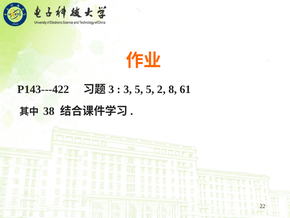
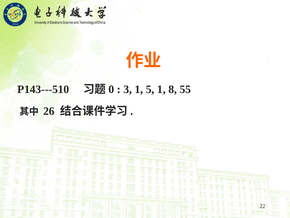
P143---422: P143---422 -> P143---510 (43, 89)
3: 3 -> 0 (111, 89)
3 5: 5 -> 1 (139, 89)
5 2: 2 -> 1 (161, 89)
61: 61 -> 55 (185, 89)
38: 38 -> 26 (49, 111)
